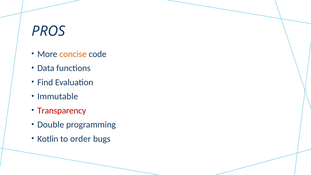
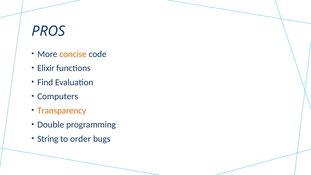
Data: Data -> Elixir (46, 68)
Immutable: Immutable -> Computers (58, 96)
Transparency colour: red -> orange (62, 111)
Kotlin: Kotlin -> String (48, 139)
